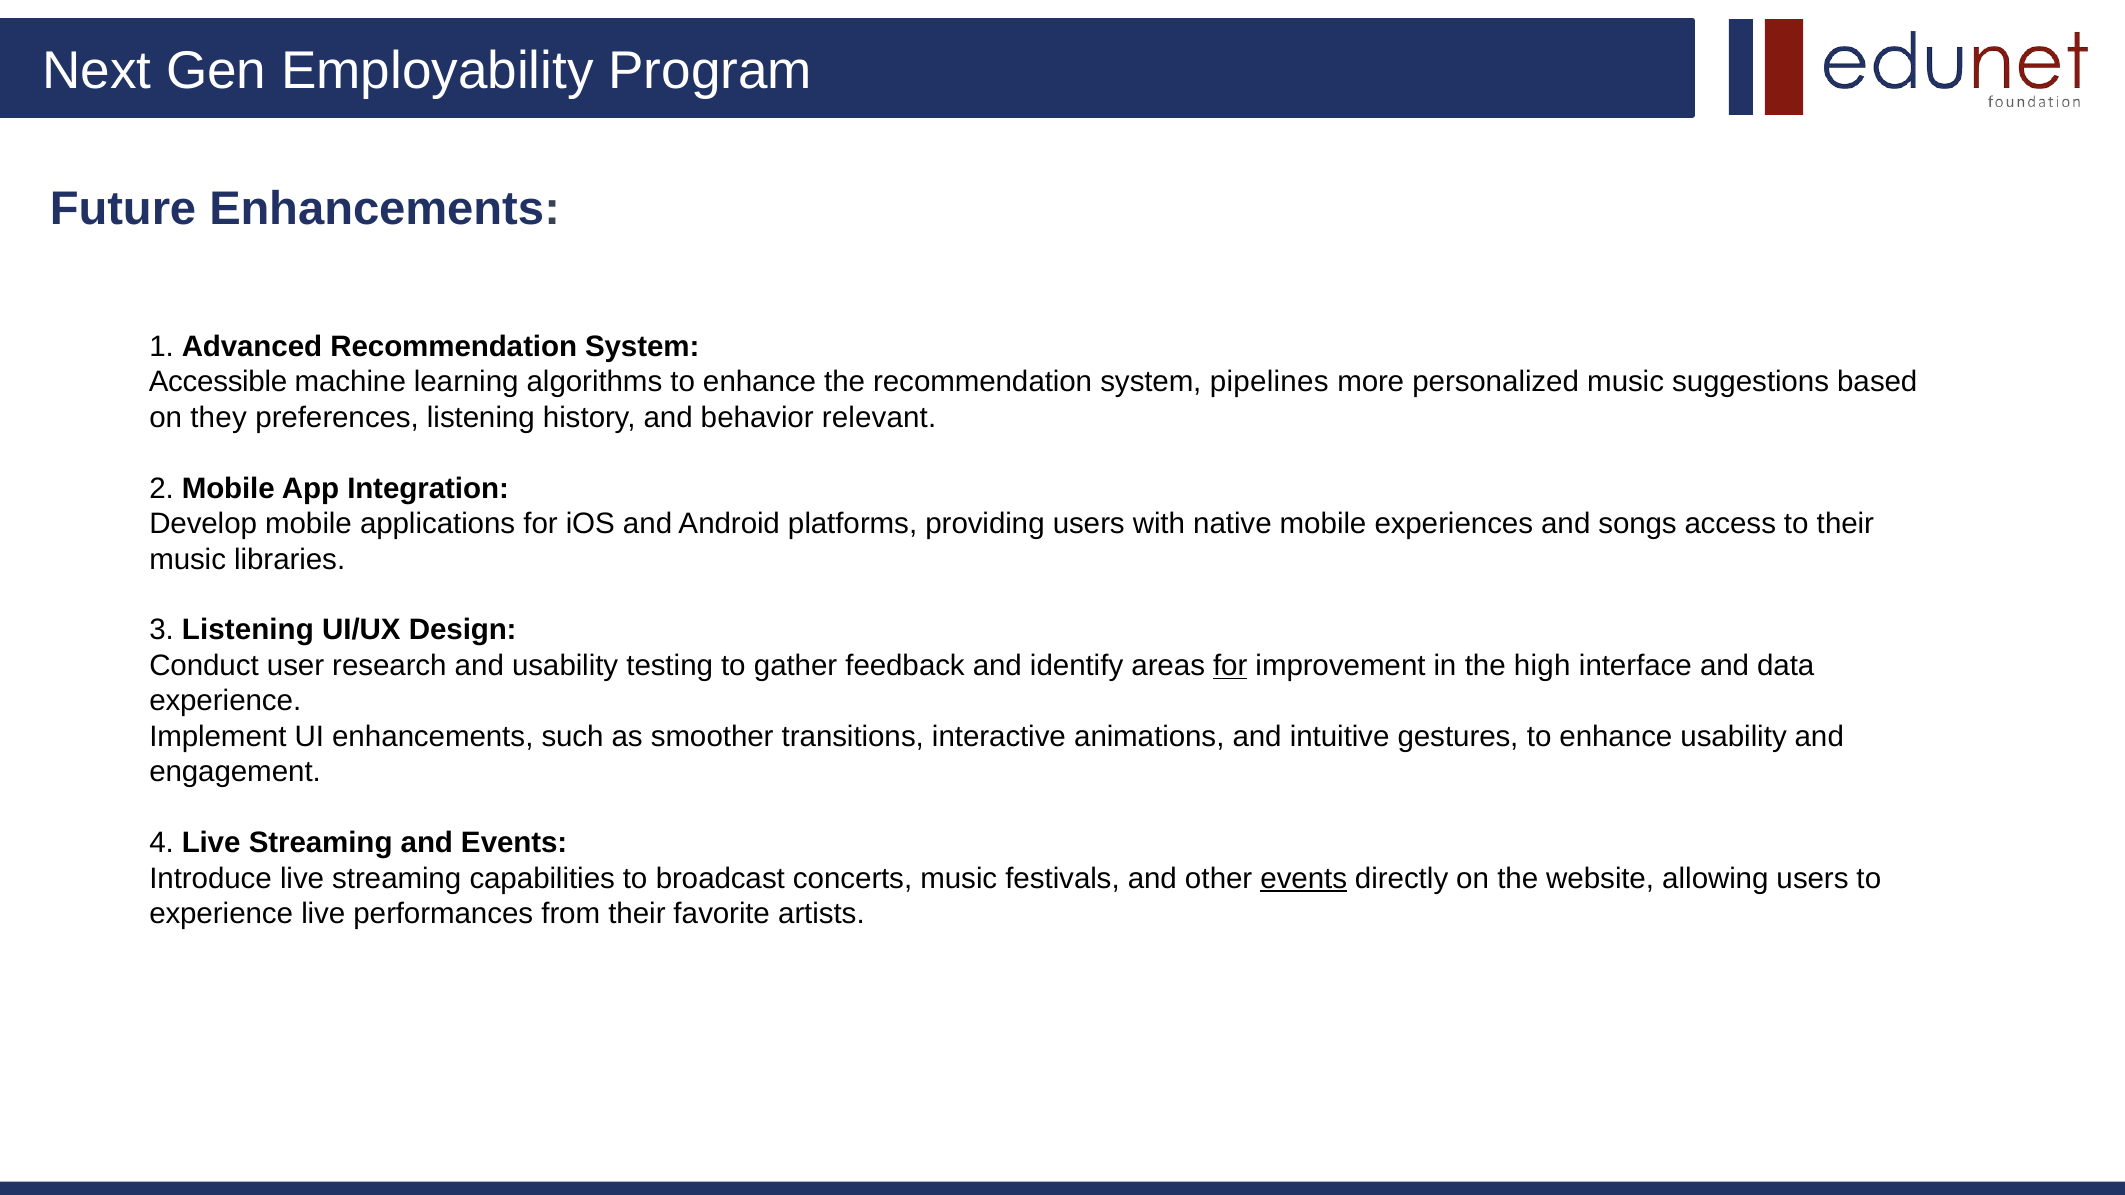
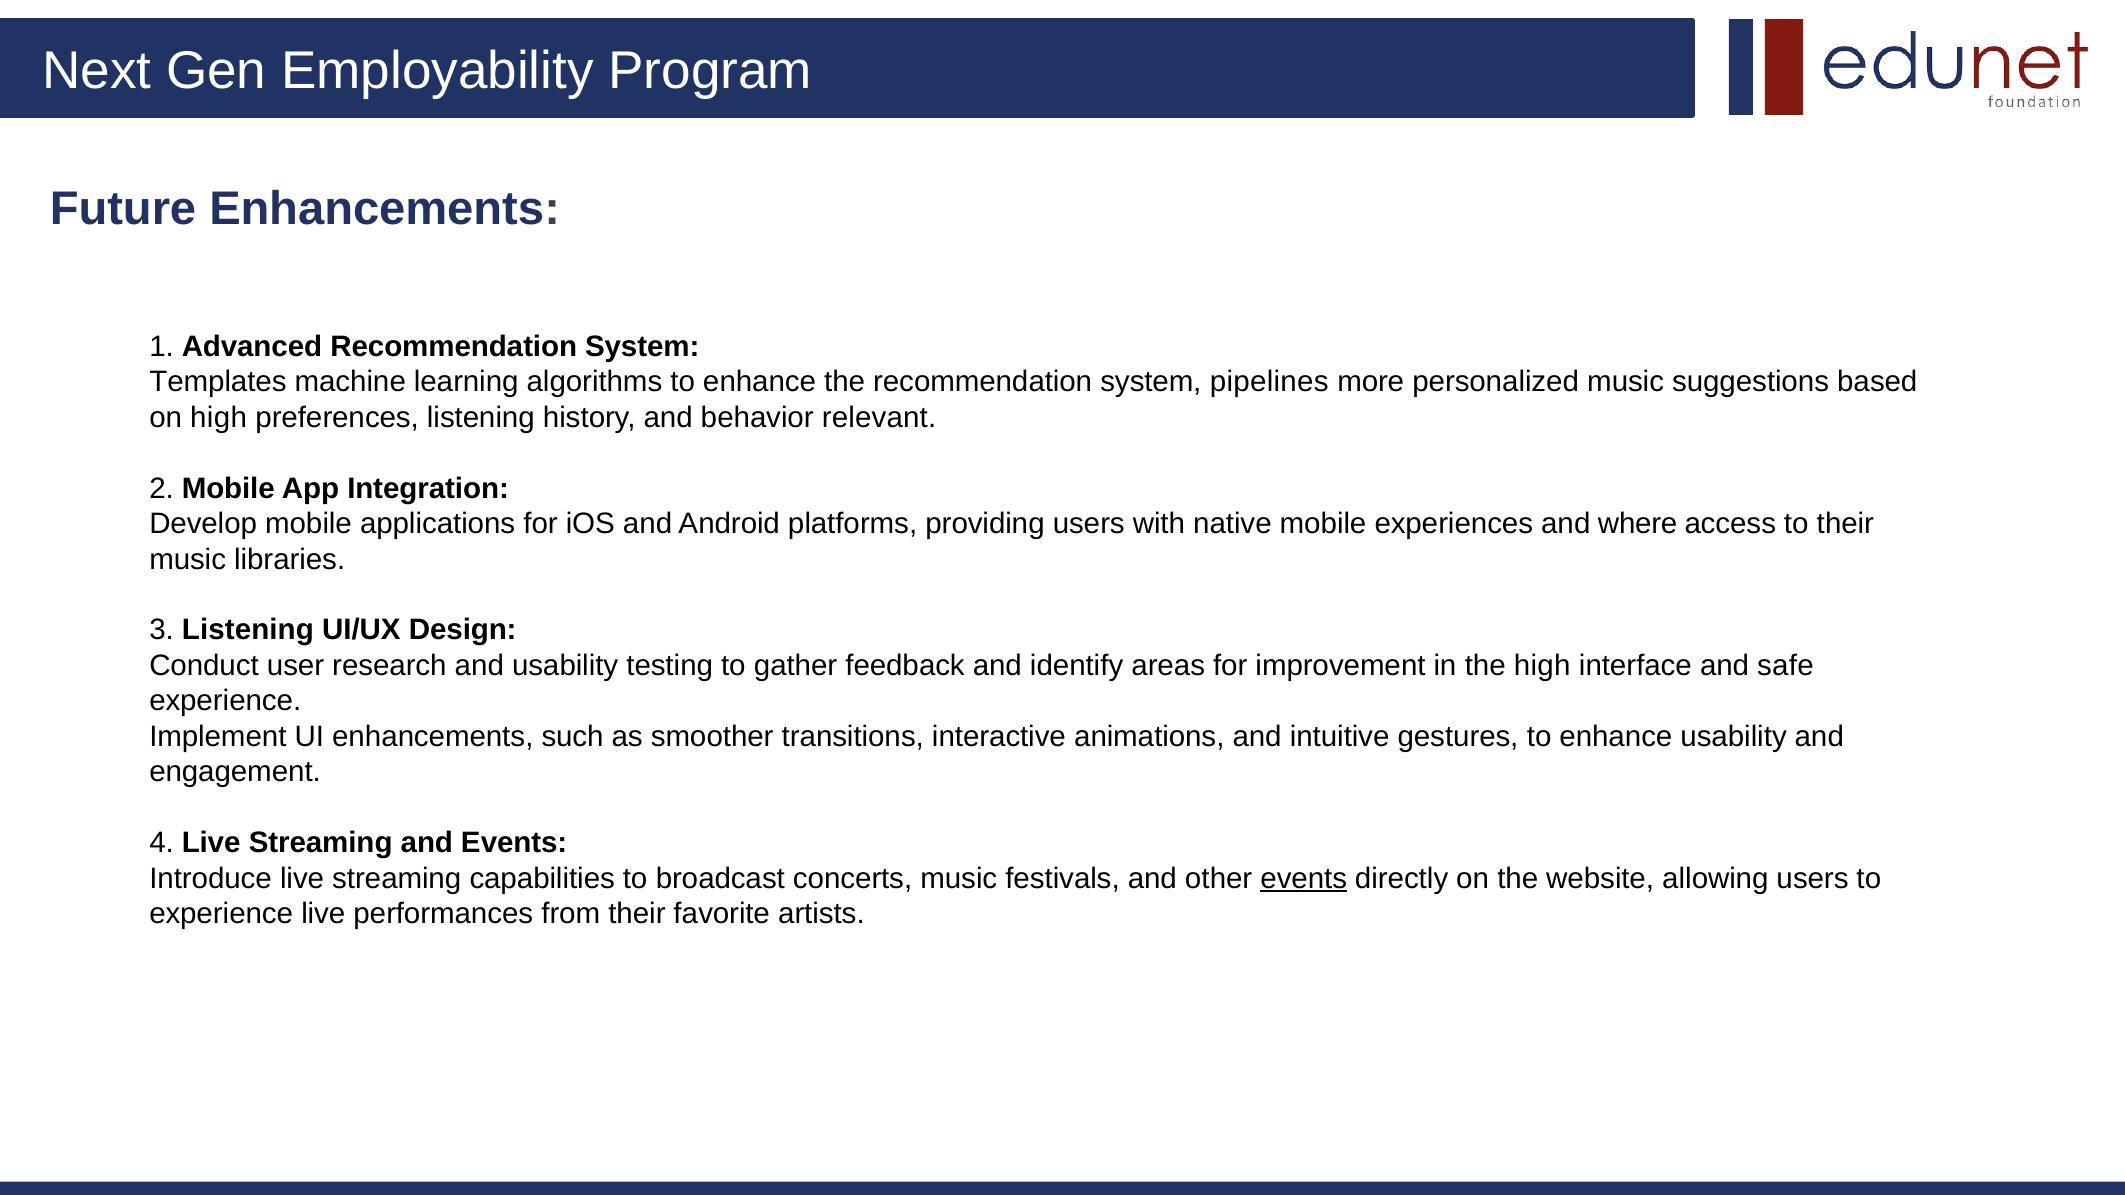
Accessible: Accessible -> Templates (218, 382)
on they: they -> high (219, 418)
songs: songs -> where (1638, 524)
for underline: present -> none (1230, 666)
data: data -> safe (1786, 666)
